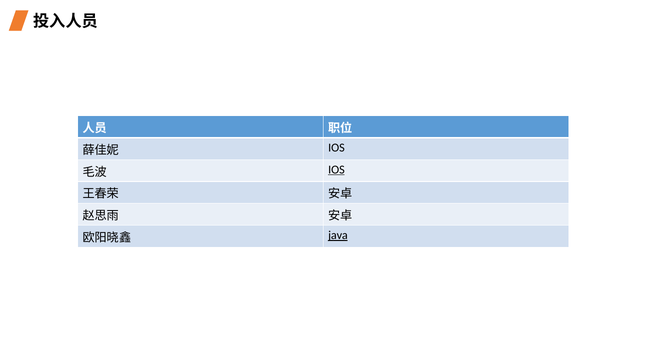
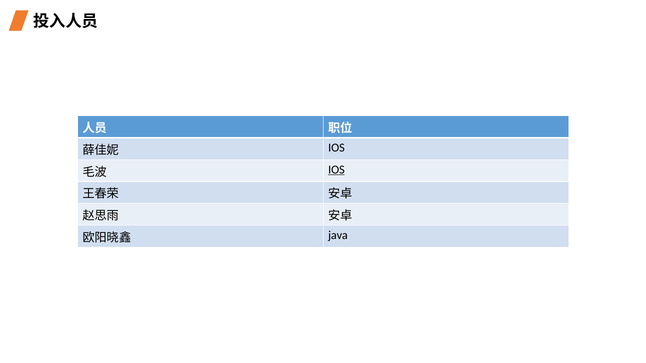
java underline: present -> none (338, 236)
